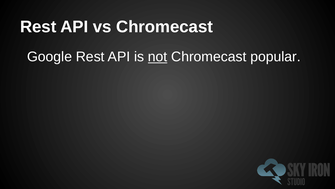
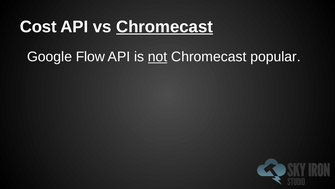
Rest: Rest -> Cost (38, 27)
Chromecast underline: none -> present (165, 27)
Google Rest: Rest -> Flow (90, 57)
